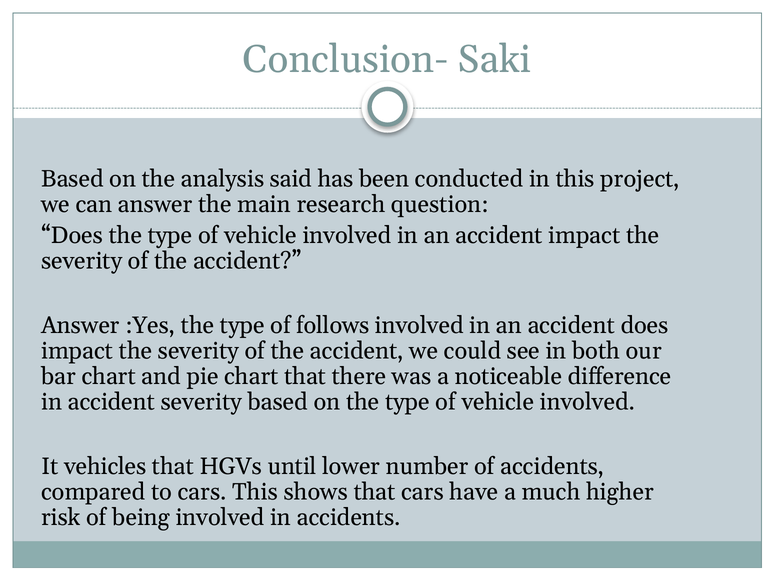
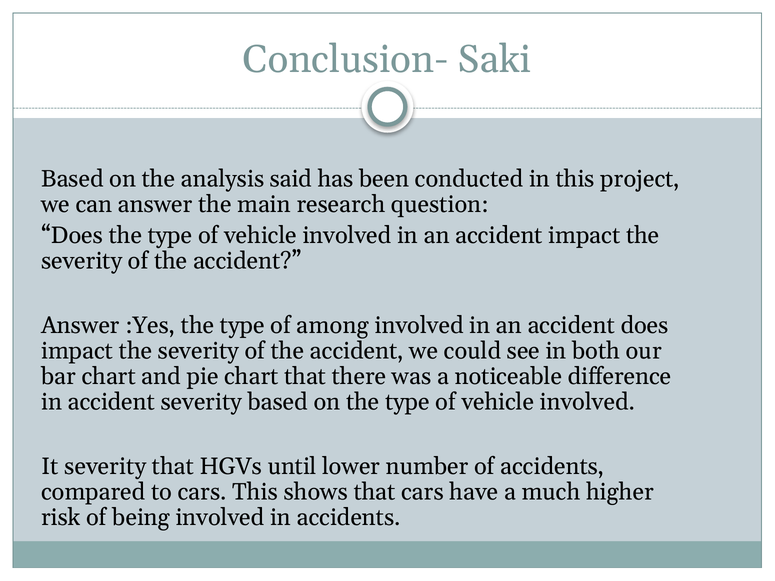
follows: follows -> among (333, 325)
It vehicles: vehicles -> severity (105, 467)
